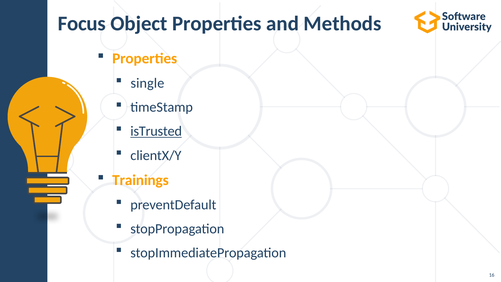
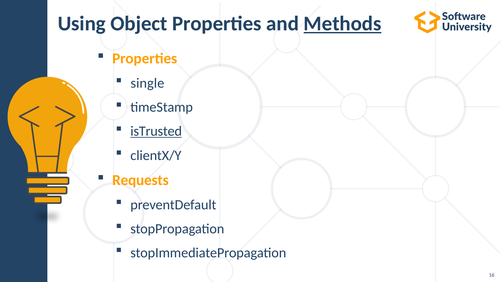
Focus: Focus -> Using (82, 24)
Methods underline: none -> present (343, 24)
Trainings: Trainings -> Requests (140, 180)
